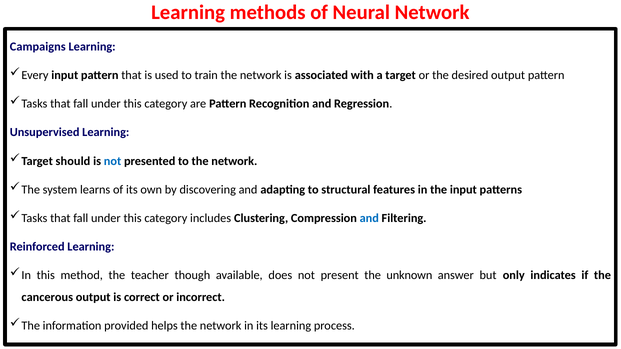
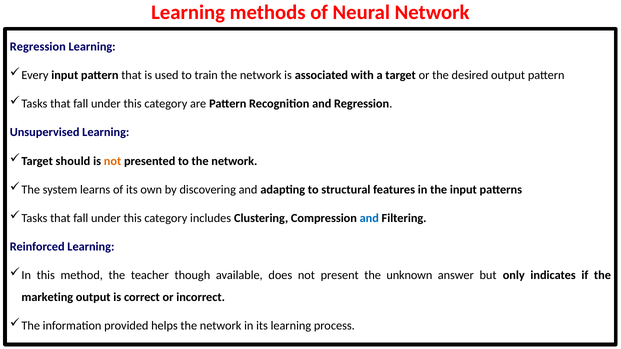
Campaigns: Campaigns -> Regression (38, 47)
not colour: blue -> orange (113, 161)
cancerous: cancerous -> marketing (47, 298)
